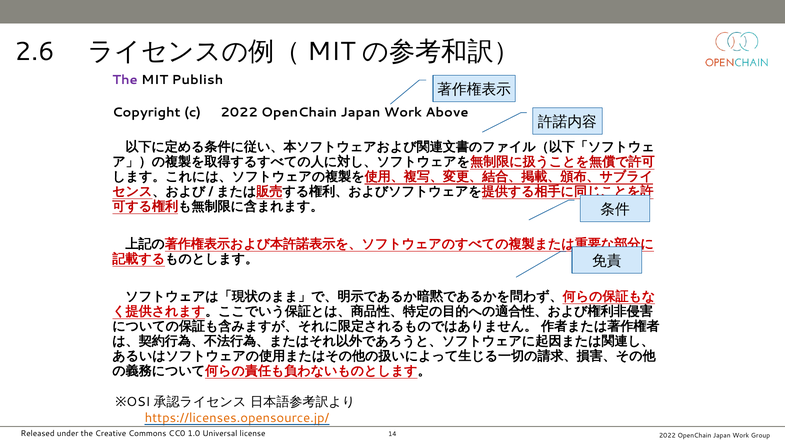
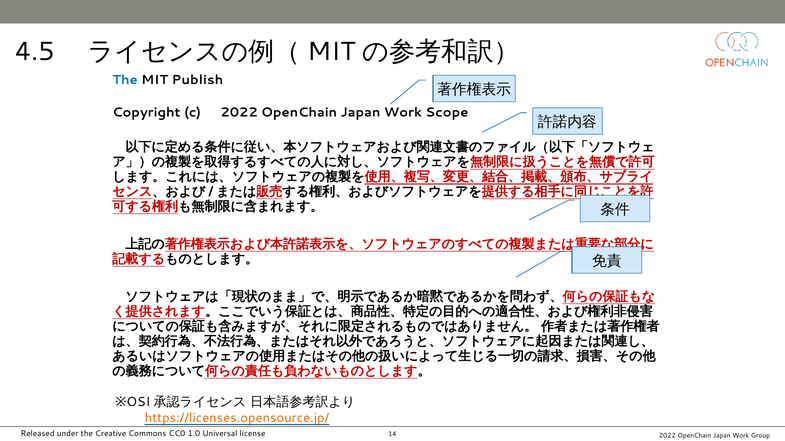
2.6: 2.6 -> 4.5 (35, 52)
The colour: purple -> blue (125, 80)
Above: Above -> Scope (447, 112)
